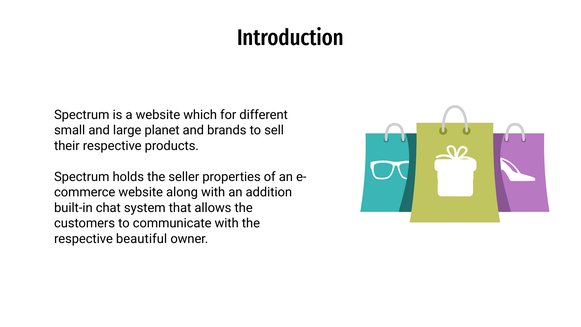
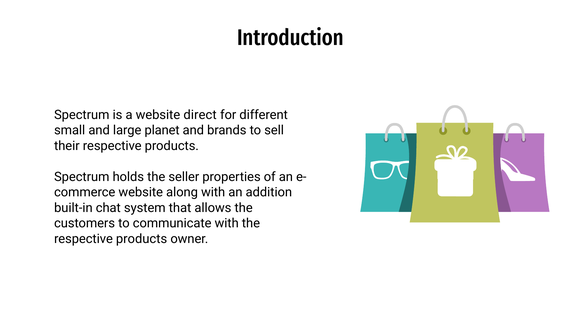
which: which -> direct (200, 115)
beautiful: beautiful -> products (142, 239)
